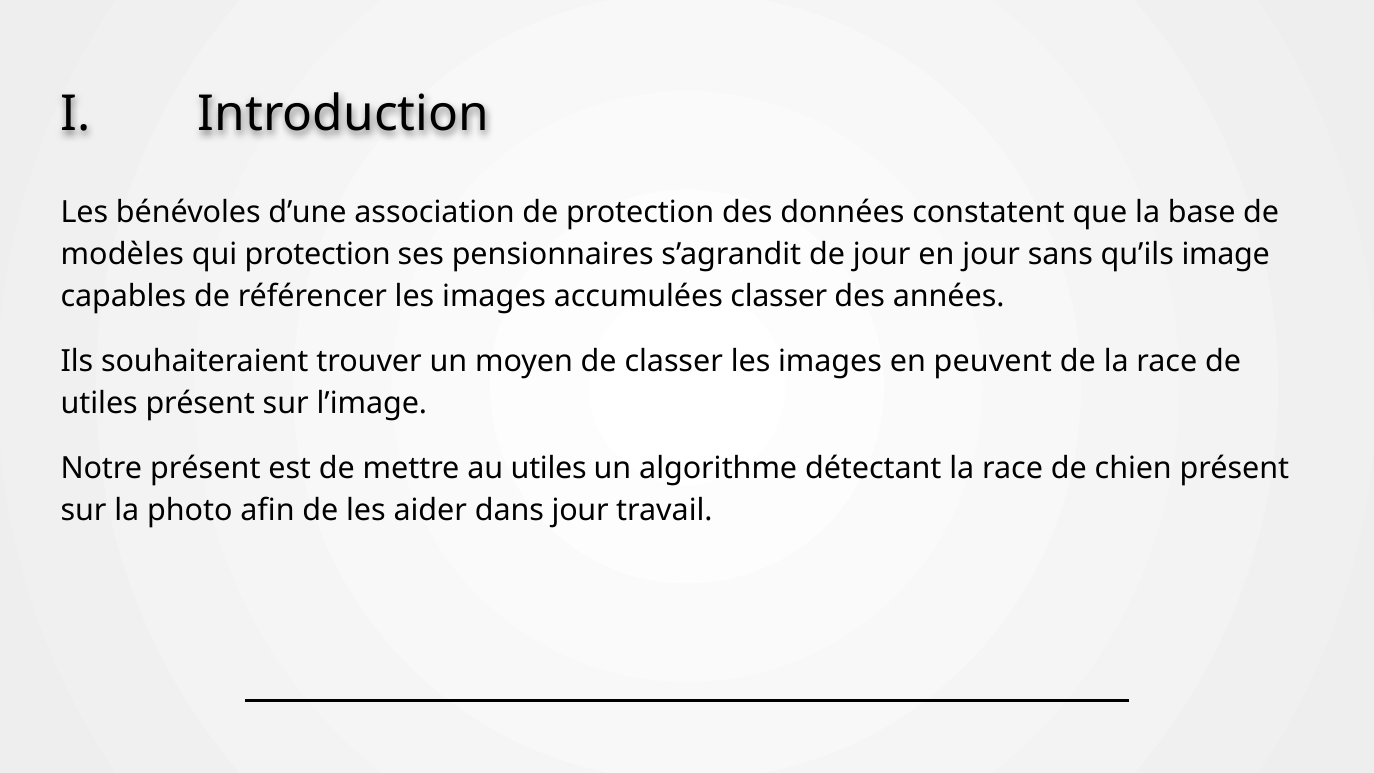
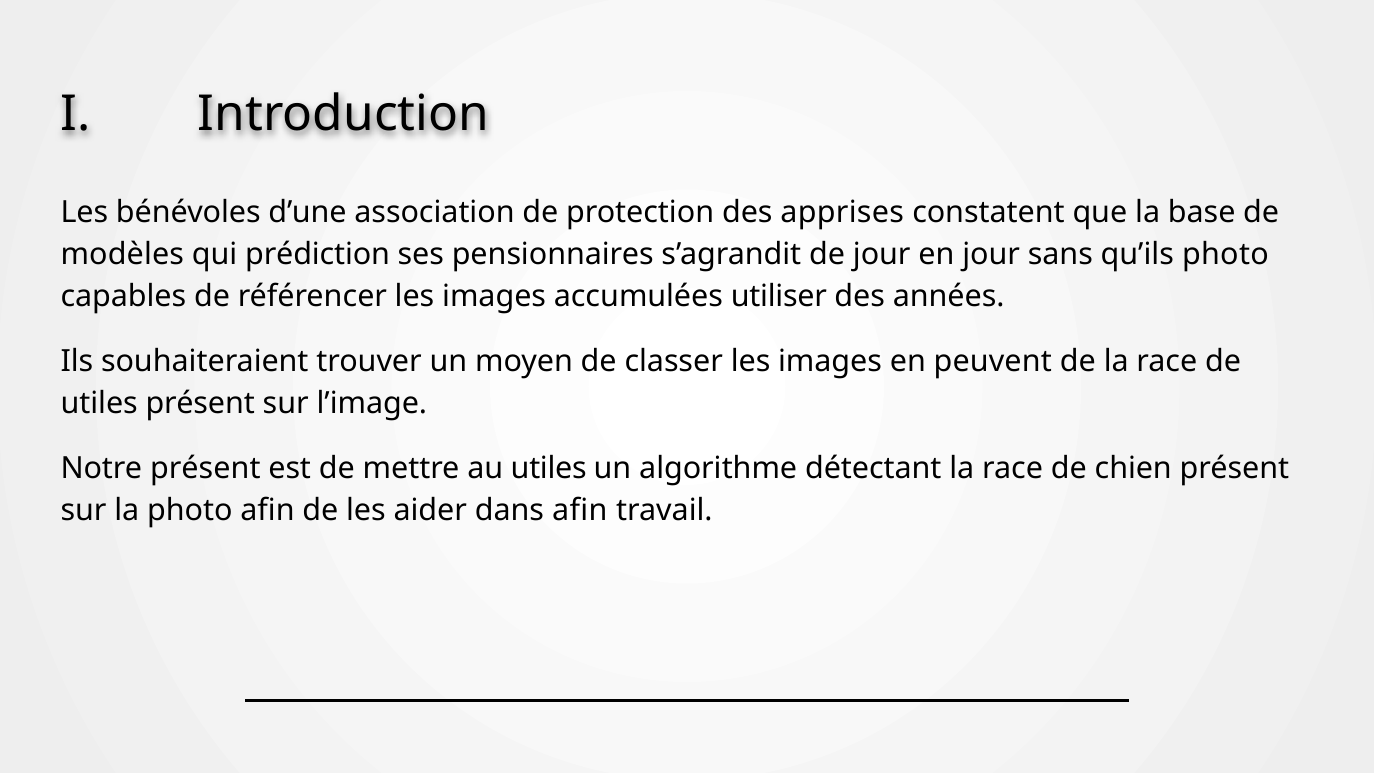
données: données -> apprises (842, 213)
qui protection: protection -> prédiction (318, 255)
qu’ils image: image -> photo (1225, 255)
accumulées classer: classer -> utiliser (779, 297)
dans jour: jour -> afin (580, 511)
